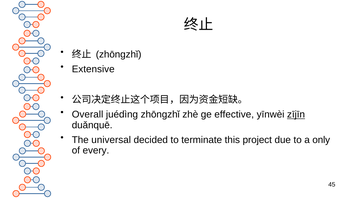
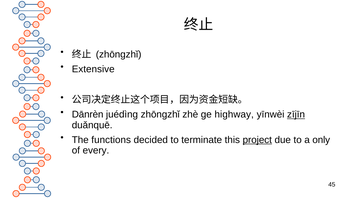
Overall: Overall -> Dānrèn (88, 115)
effective: effective -> highway (234, 115)
universal: universal -> functions (111, 140)
project underline: none -> present (257, 140)
